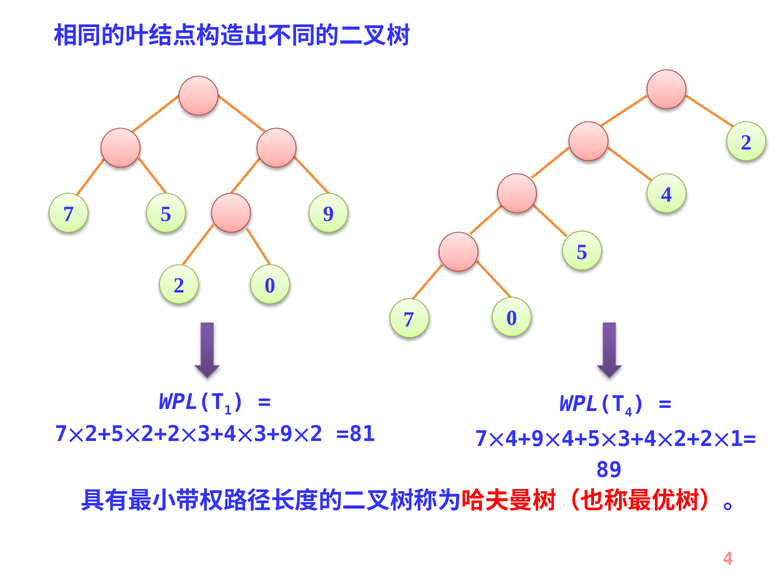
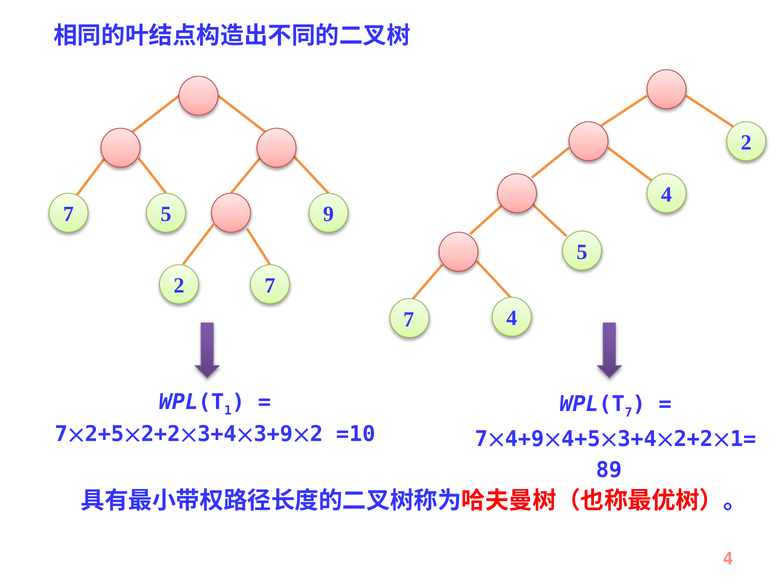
2 0: 0 -> 7 (270, 286)
7 0: 0 -> 4 (512, 318)
4: 4 -> 7 (629, 413)
=81: =81 -> =10 (356, 434)
